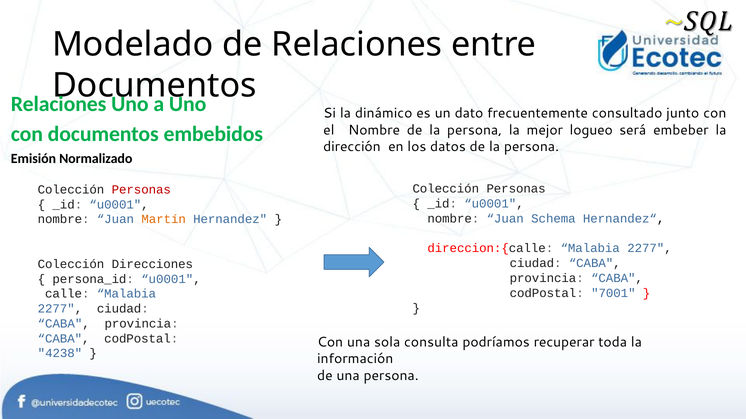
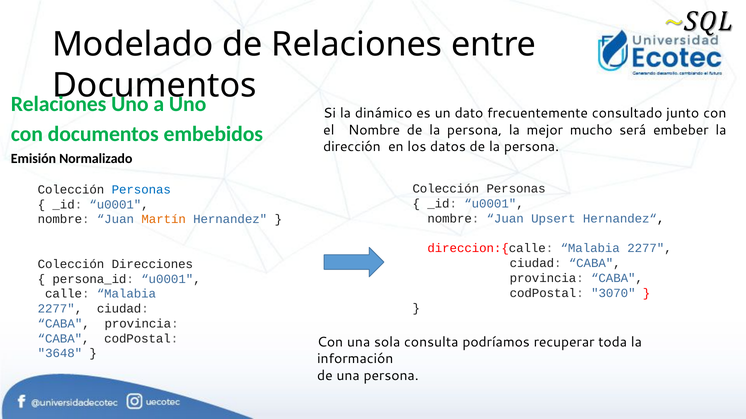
logueo: logueo -> mucho (591, 130)
Personas colour: red -> blue (141, 190)
Schema: Schema -> Upsert (553, 219)
7001: 7001 -> 3070 (613, 294)
4238: 4238 -> 3648 (60, 354)
